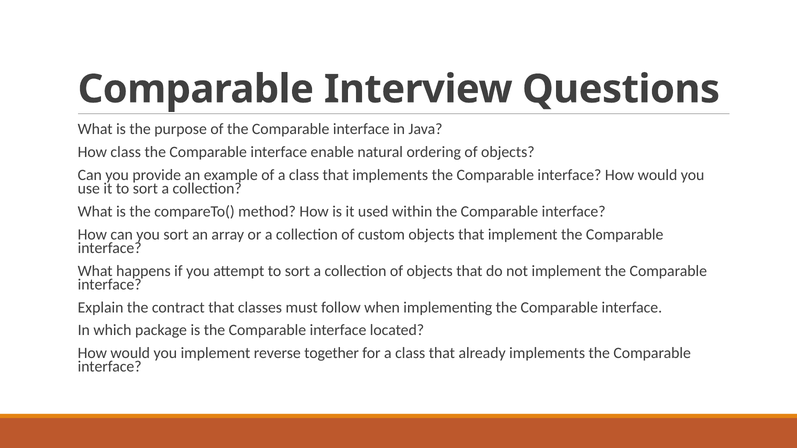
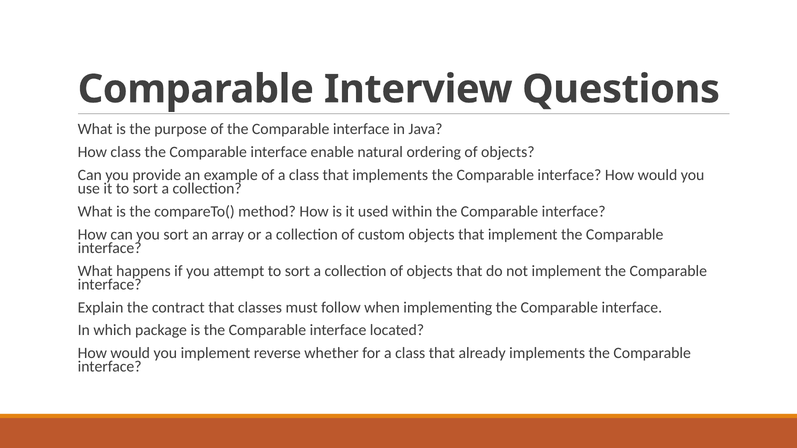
together: together -> whether (332, 353)
